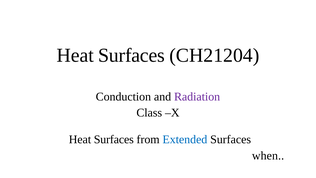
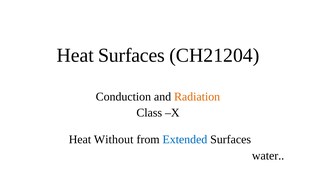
Radiation colour: purple -> orange (197, 96)
Surfaces: Surfaces -> Without (114, 139)
when: when -> water (268, 155)
